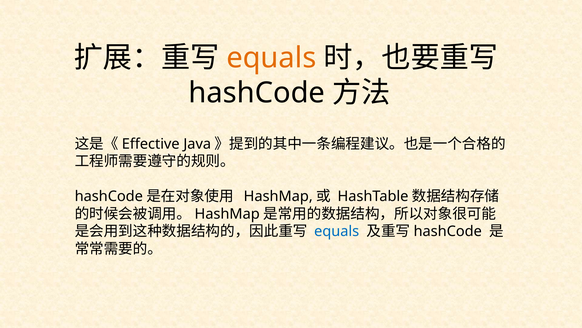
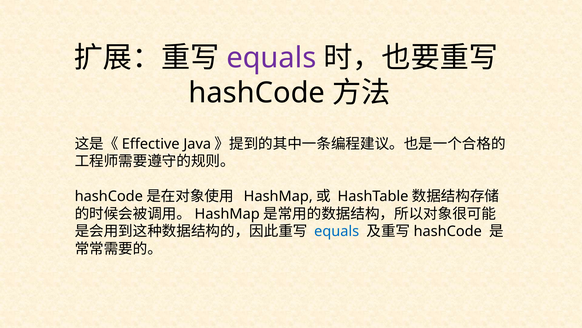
equals colour: orange -> purple (271, 58)
